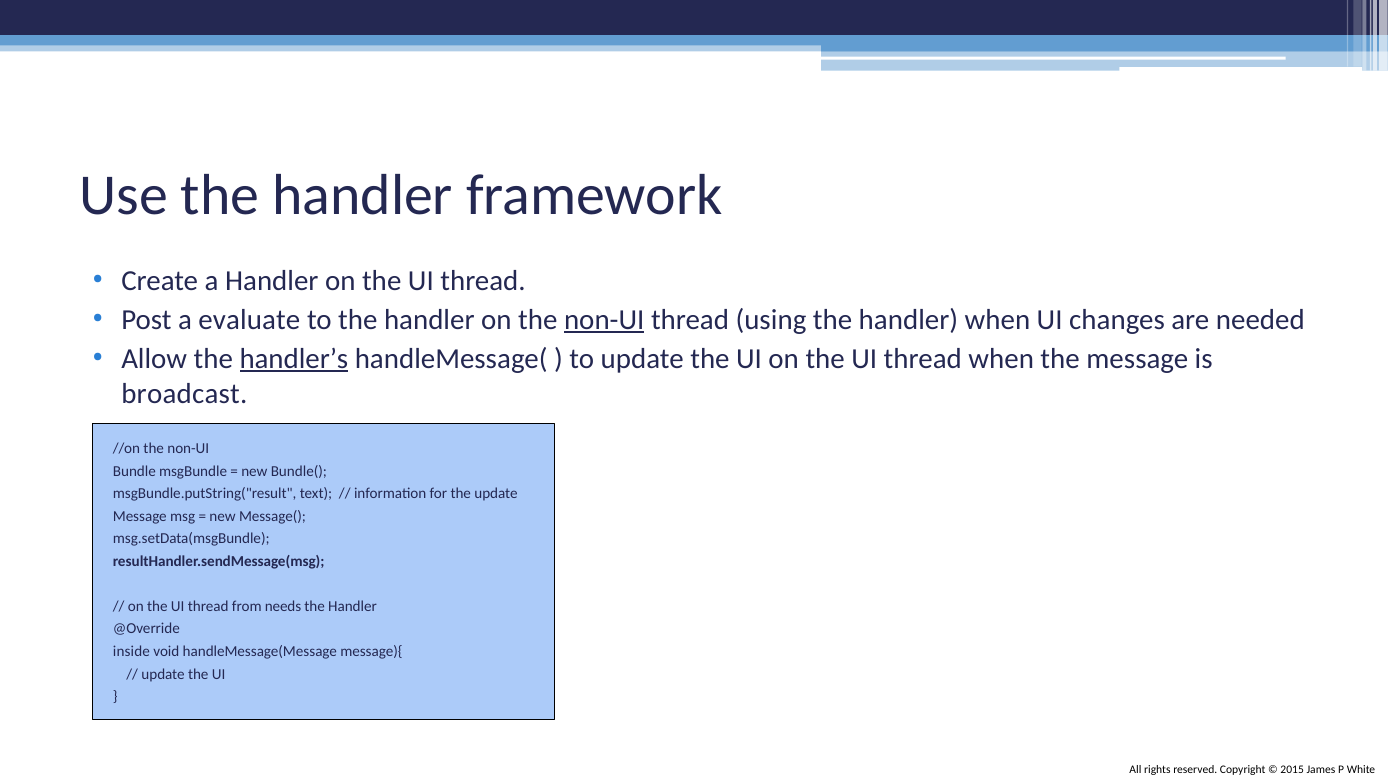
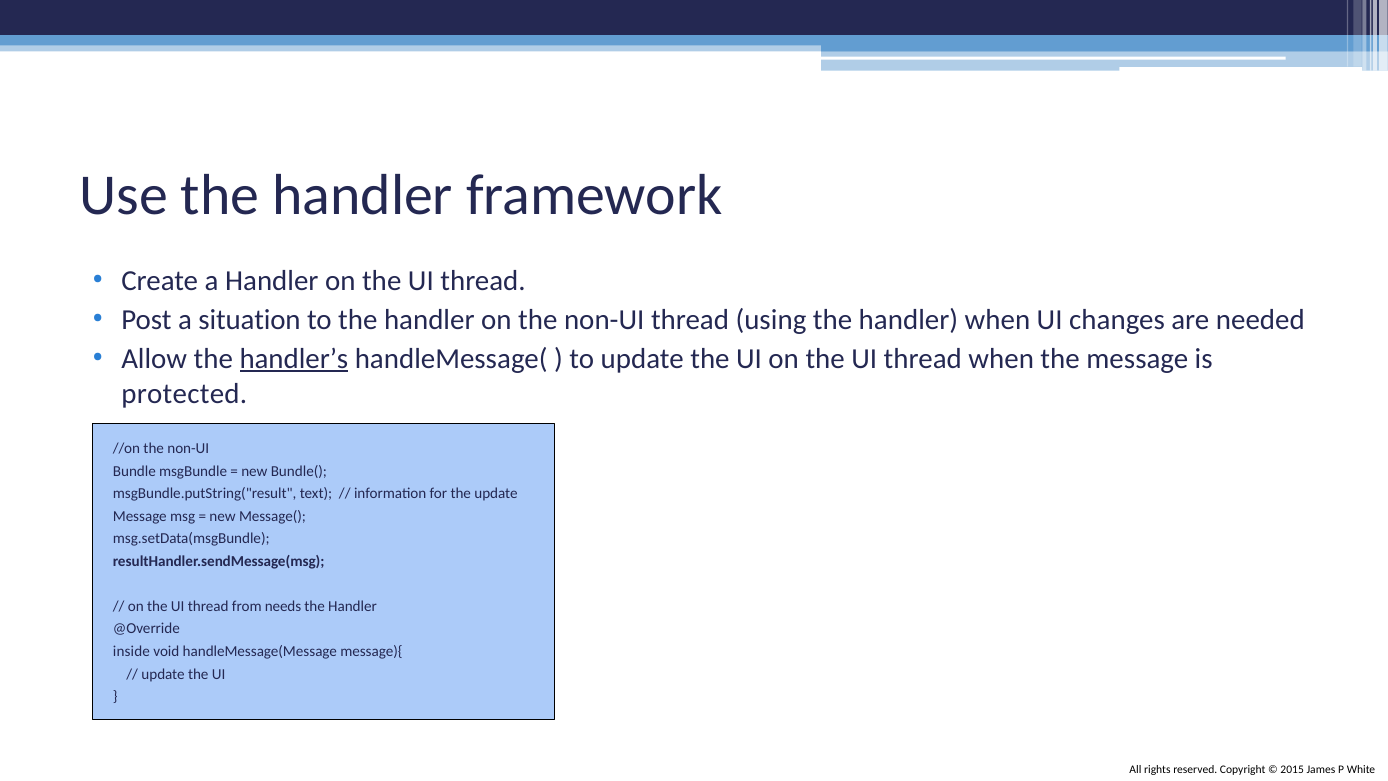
evaluate: evaluate -> situation (250, 320)
non-UI underline: present -> none (604, 320)
broadcast: broadcast -> protected (184, 393)
